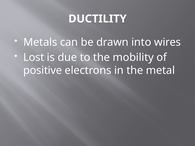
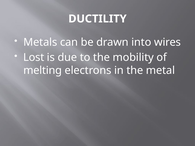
positive: positive -> melting (43, 70)
